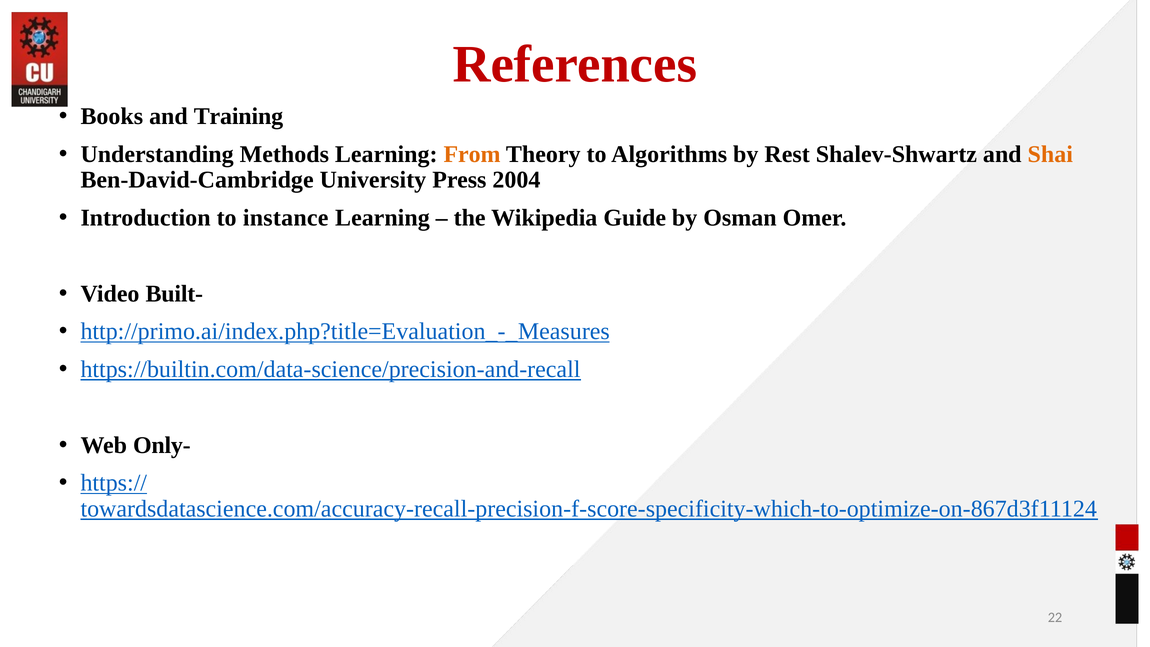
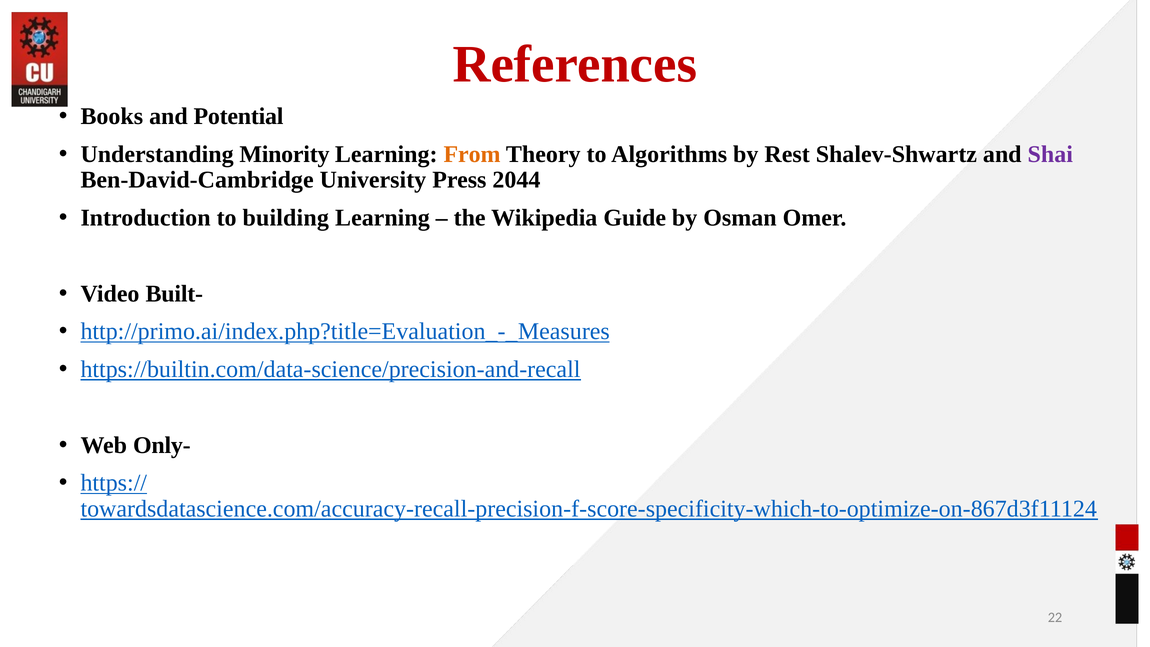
Training: Training -> Potential (239, 116)
Methods: Methods -> Minority (284, 154)
Shai colour: orange -> purple (1050, 154)
2004: 2004 -> 2044 (516, 180)
instance: instance -> building (286, 218)
